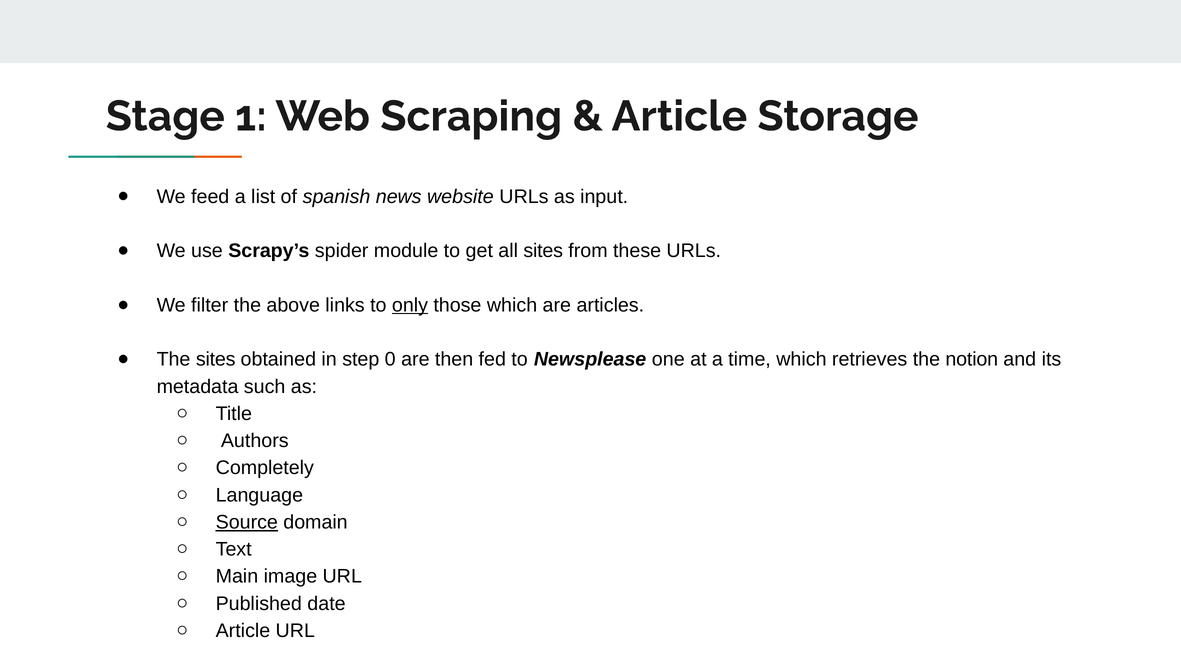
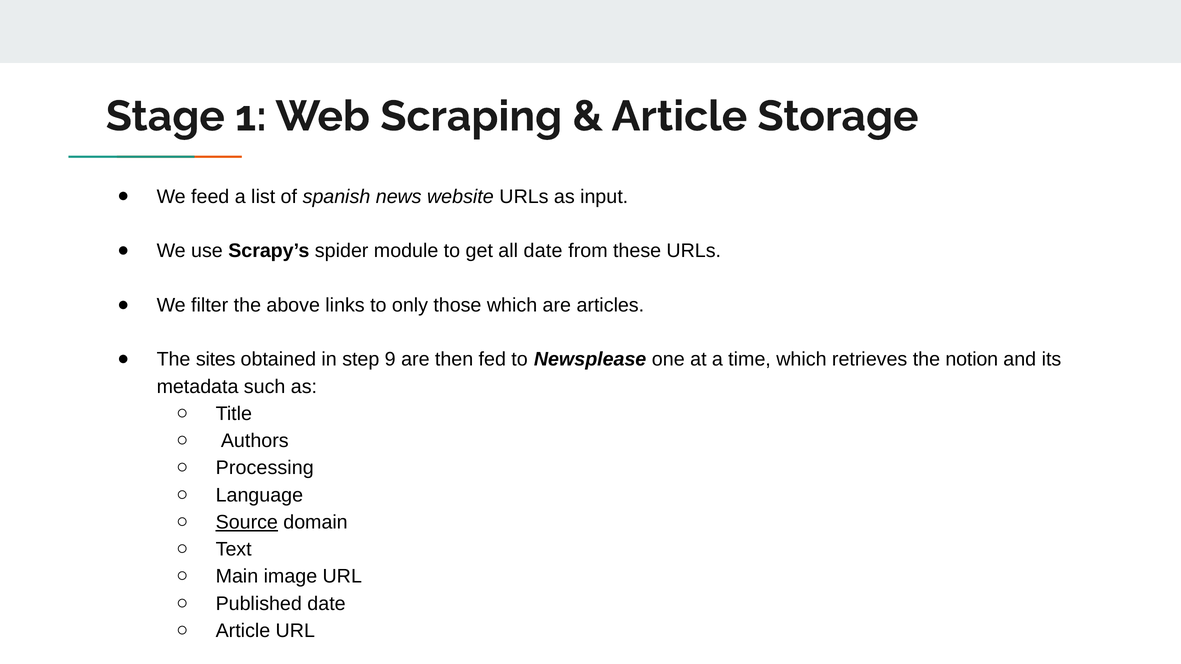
all sites: sites -> date (543, 251)
only underline: present -> none (410, 305)
0: 0 -> 9 (390, 360)
Completely: Completely -> Processing (265, 468)
